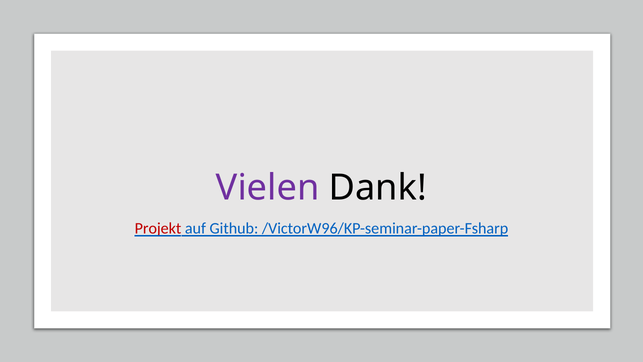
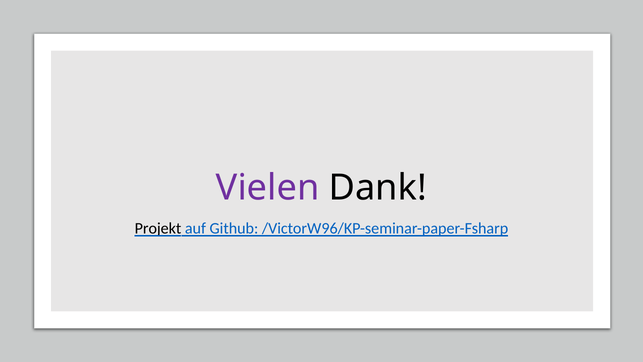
Projekt colour: red -> black (158, 228)
